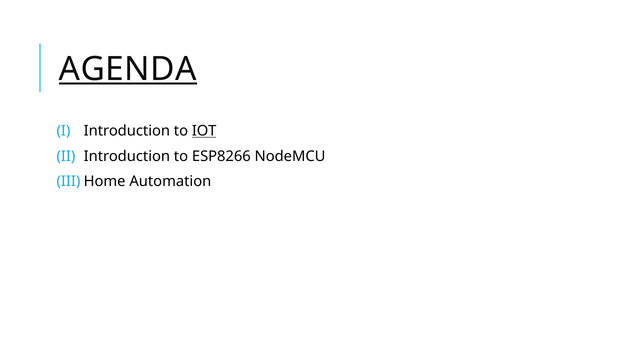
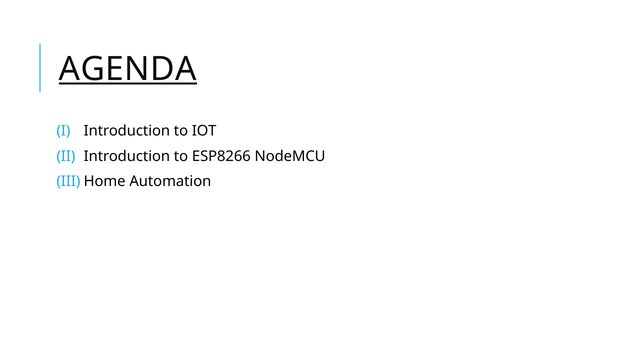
IOT underline: present -> none (204, 131)
